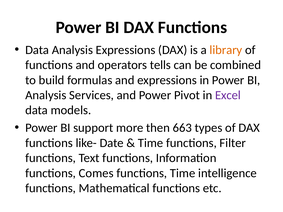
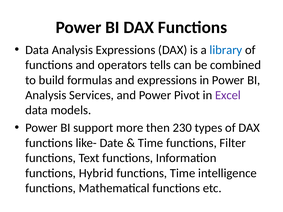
library colour: orange -> blue (226, 50)
663: 663 -> 230 (182, 128)
Comes: Comes -> Hybrid (96, 173)
